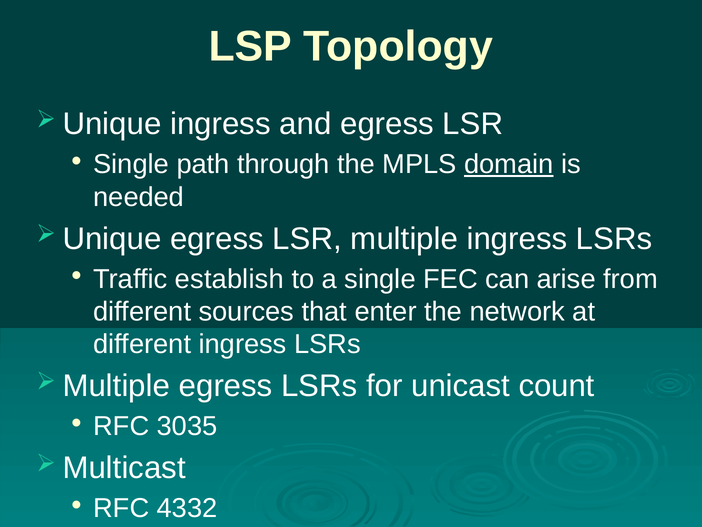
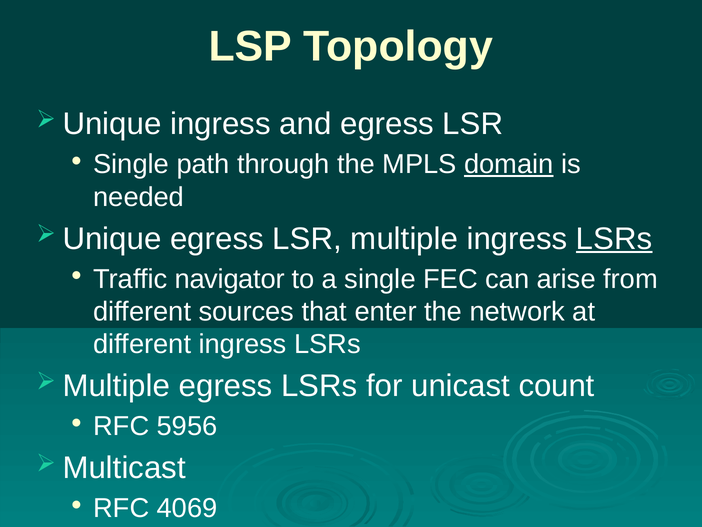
LSRs underline: none -> present (614, 238)
establish: establish -> navigator (230, 279)
3035: 3035 -> 5956 (187, 426)
4332: 4332 -> 4069 (187, 508)
